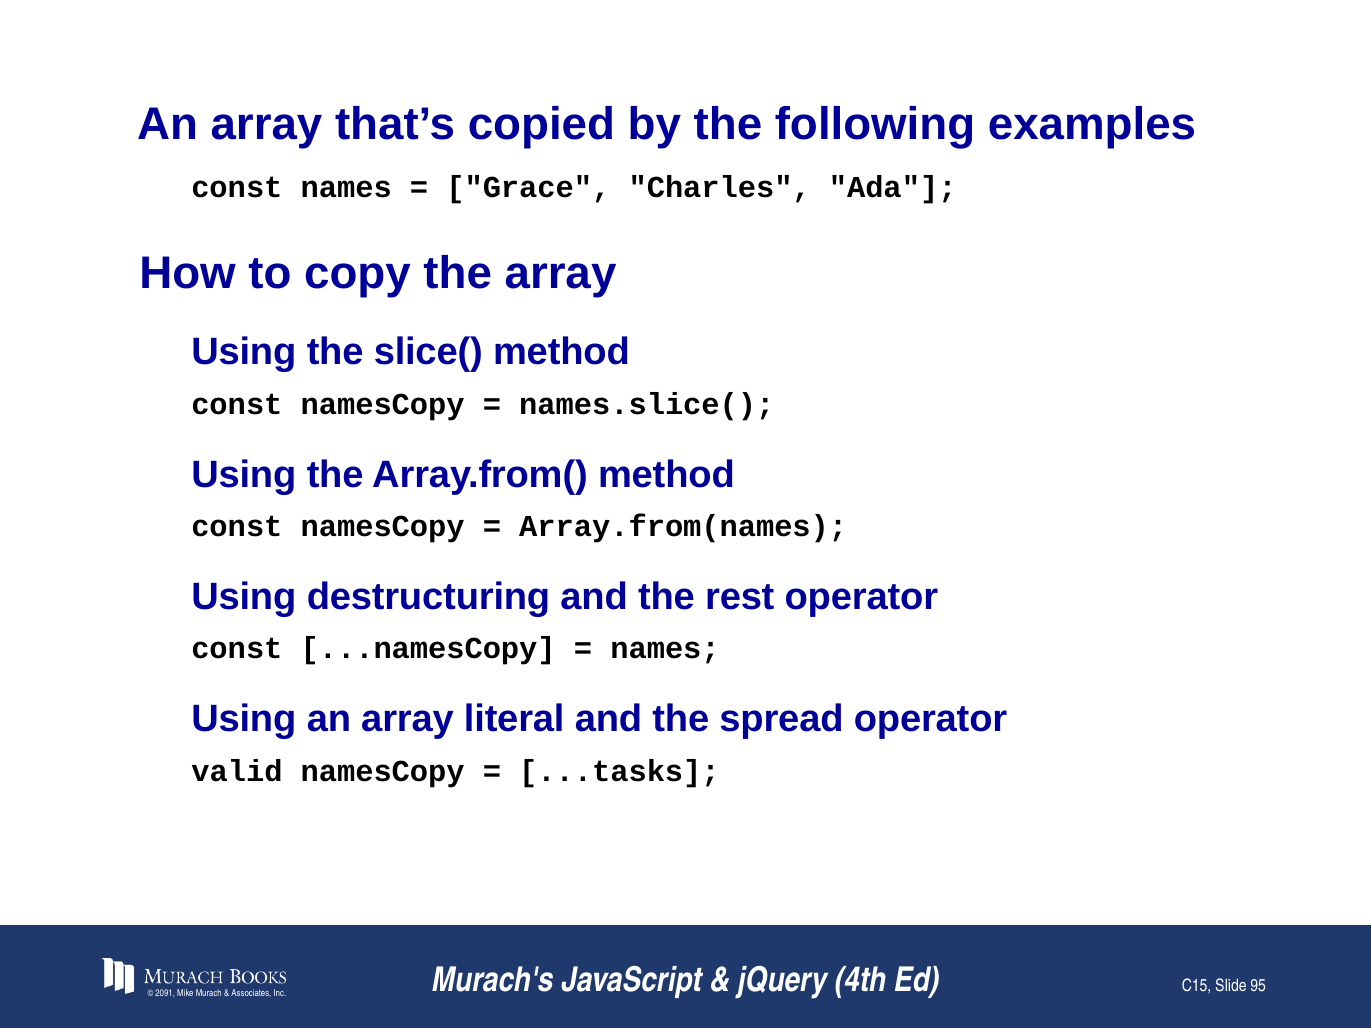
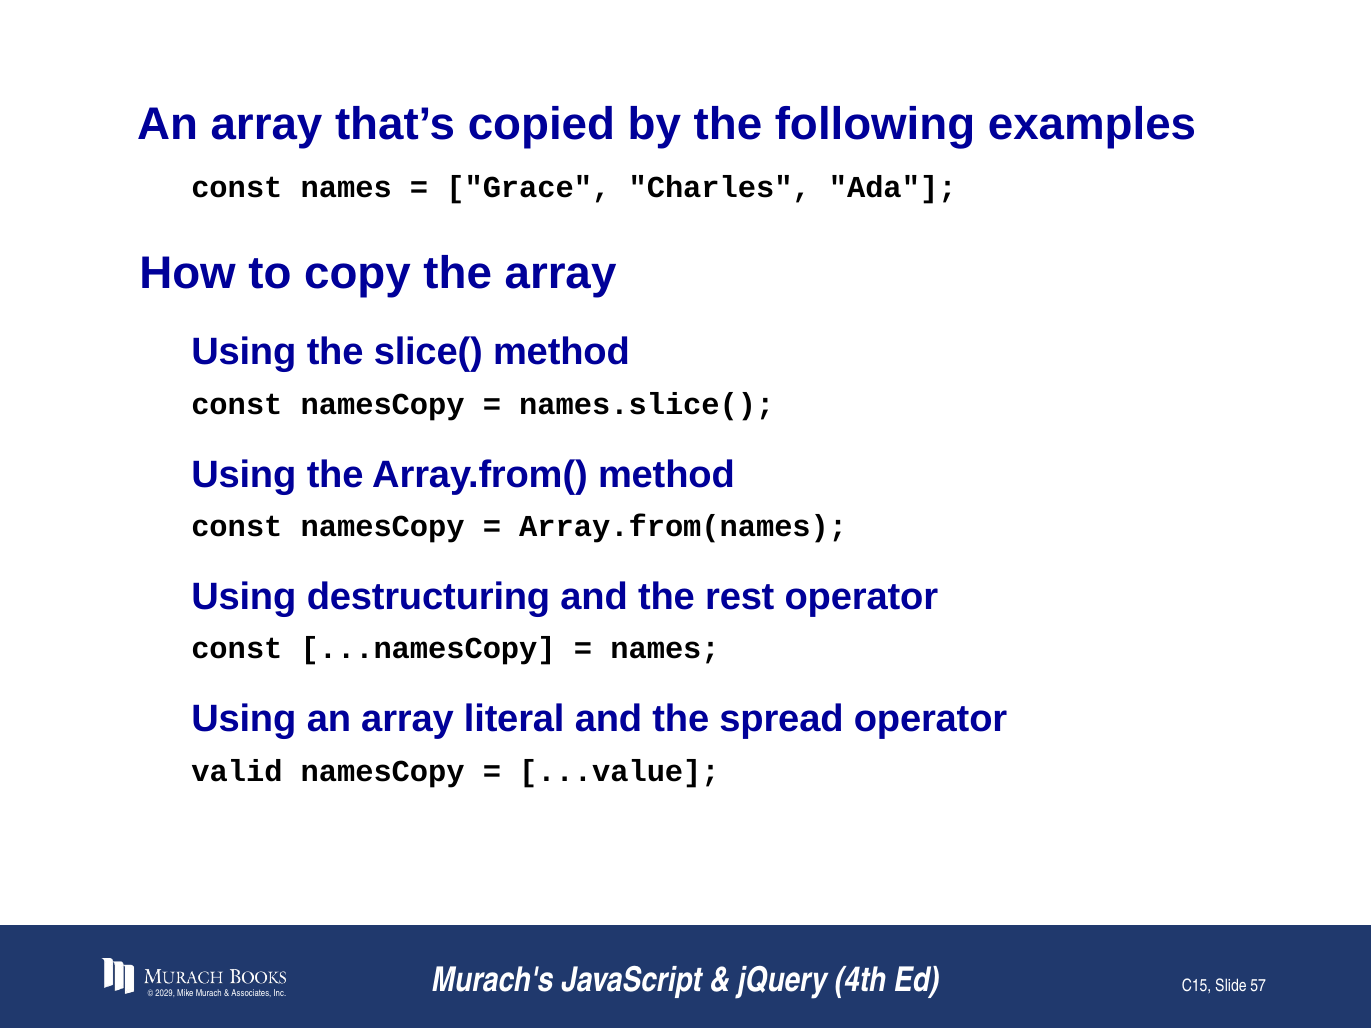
...tasks: ...tasks -> ...value (619, 771)
2091: 2091 -> 2029 (165, 993)
95: 95 -> 57 (1258, 986)
